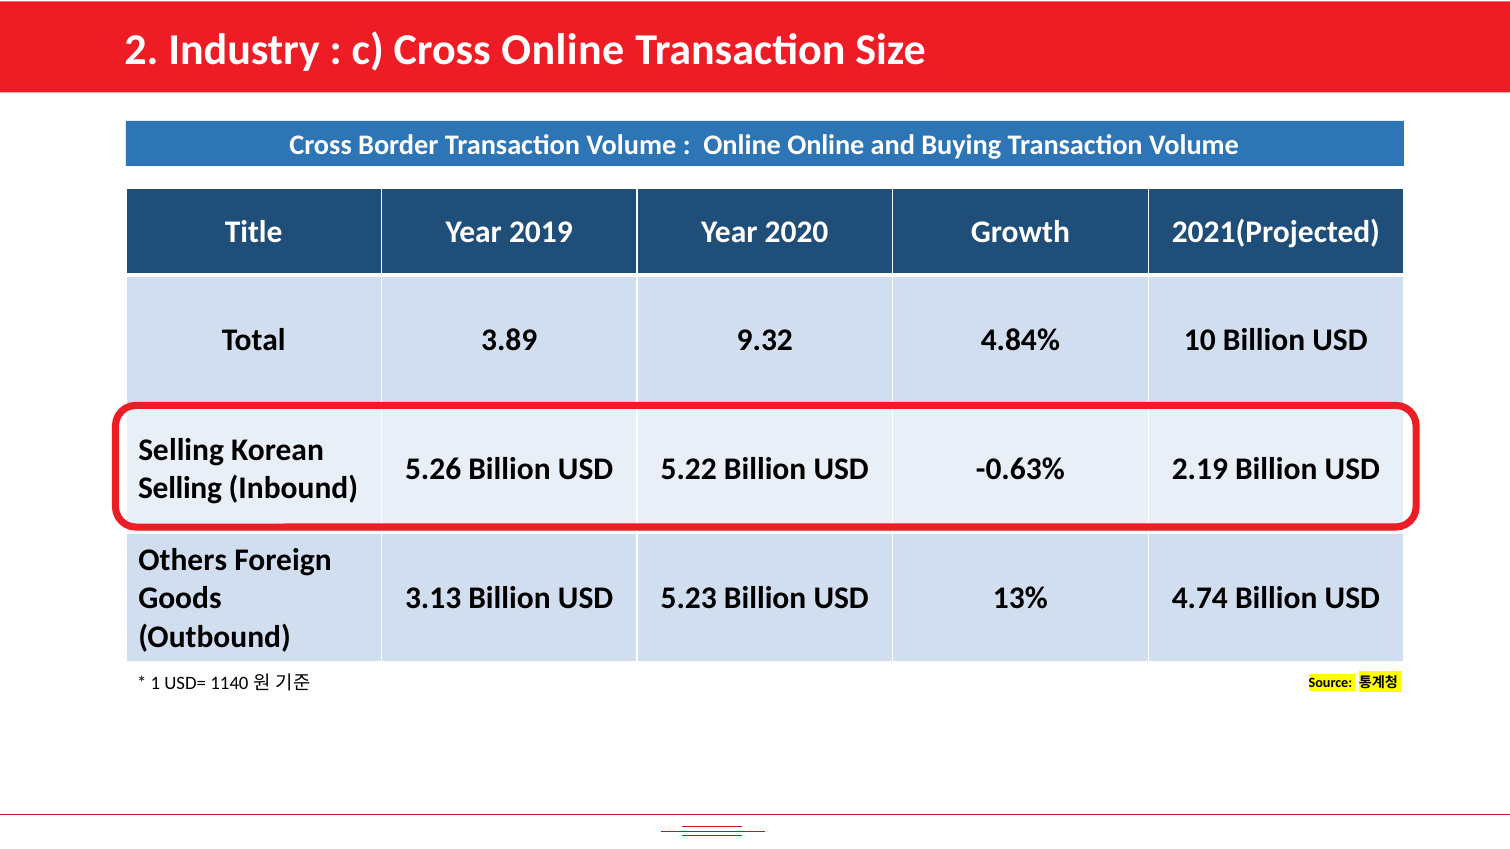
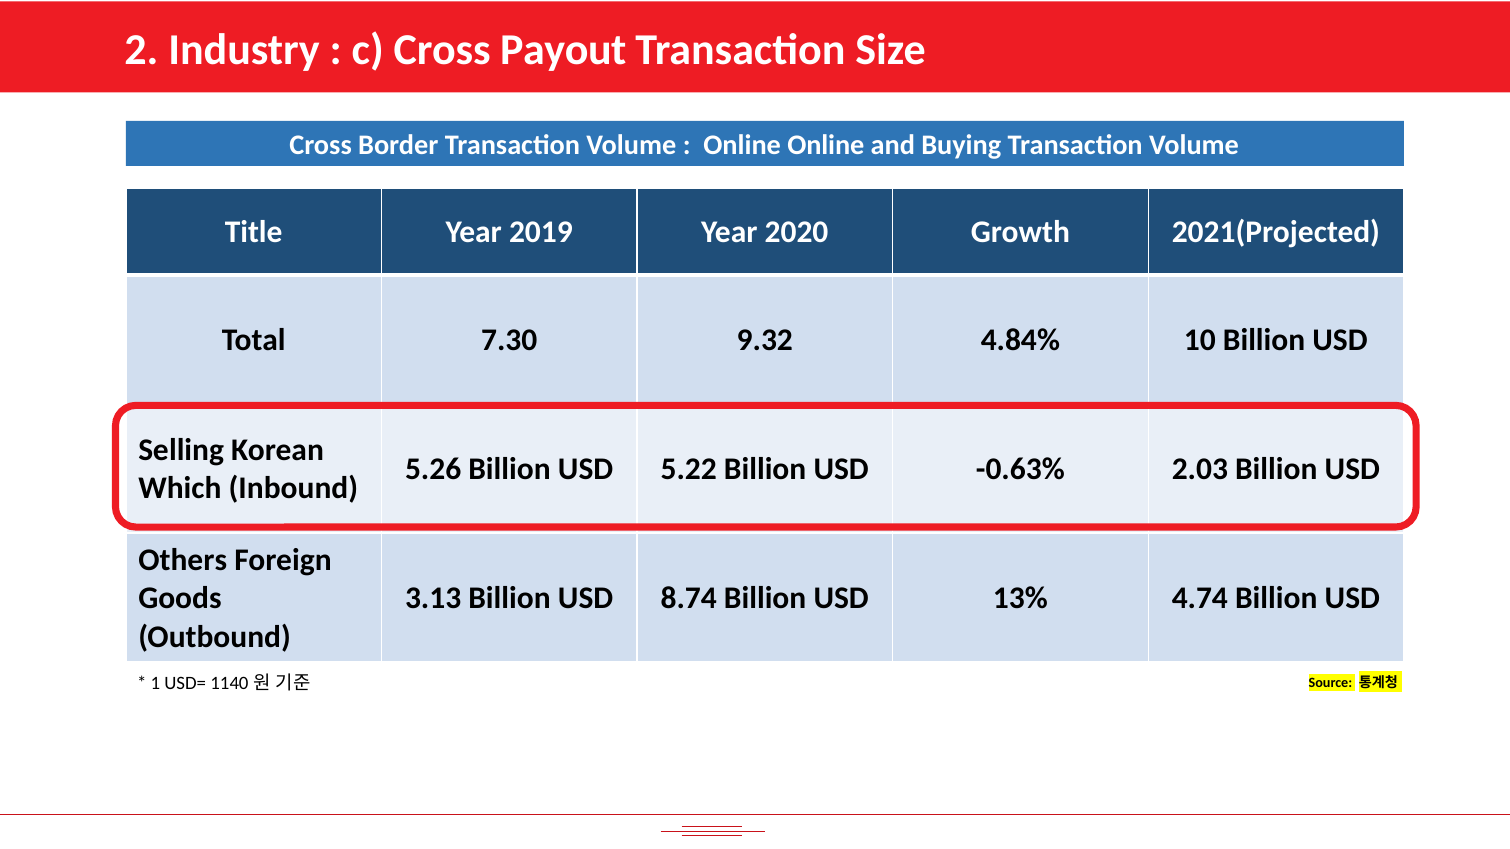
Cross Online: Online -> Payout (563, 50)
3.89: 3.89 -> 7.30 (509, 341)
2.19: 2.19 -> 2.03 (1200, 469)
Selling: Selling -> Which (180, 489)
5.23: 5.23 -> 8.74 (689, 598)
